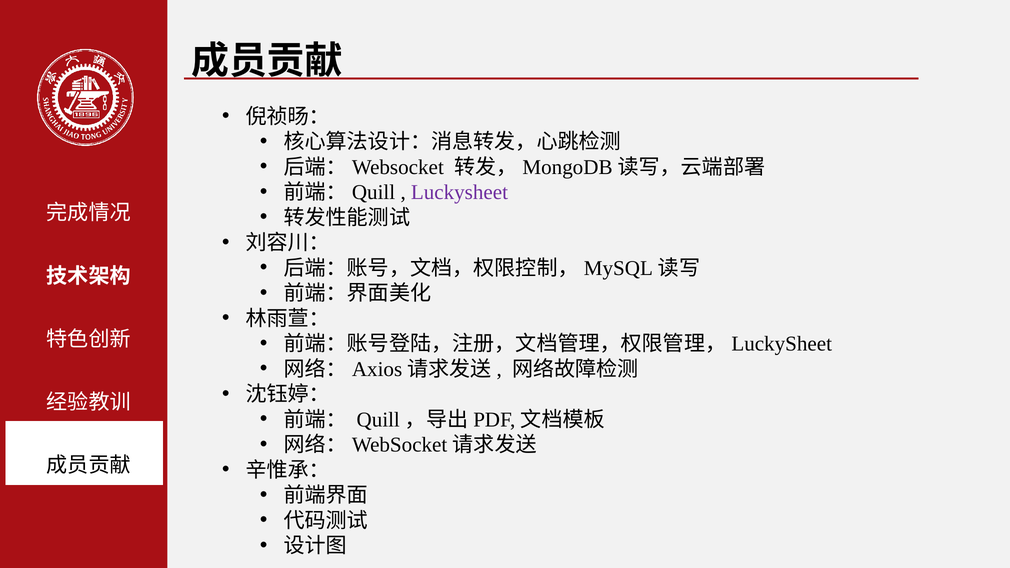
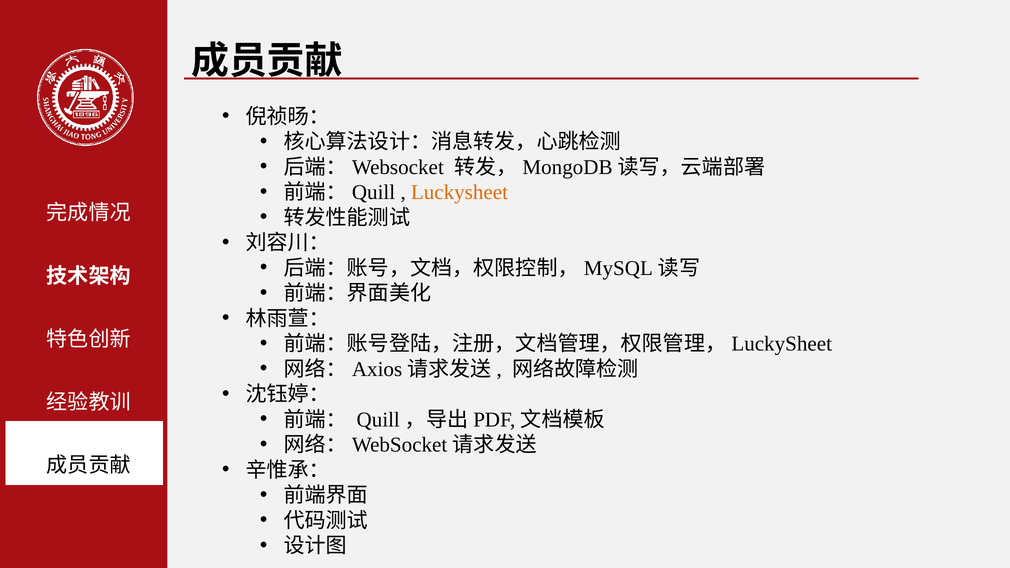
Luckysheet colour: purple -> orange (459, 192)
